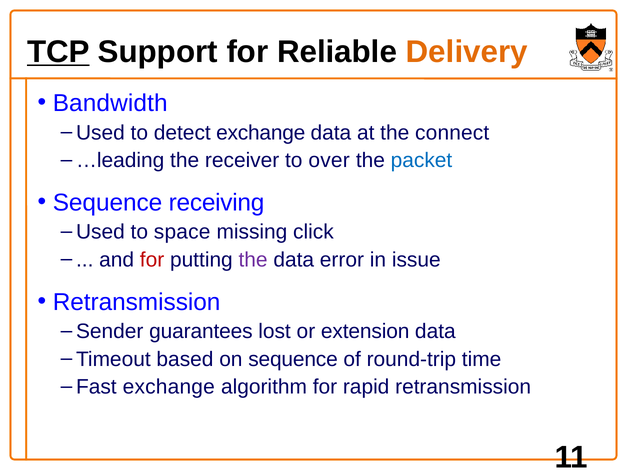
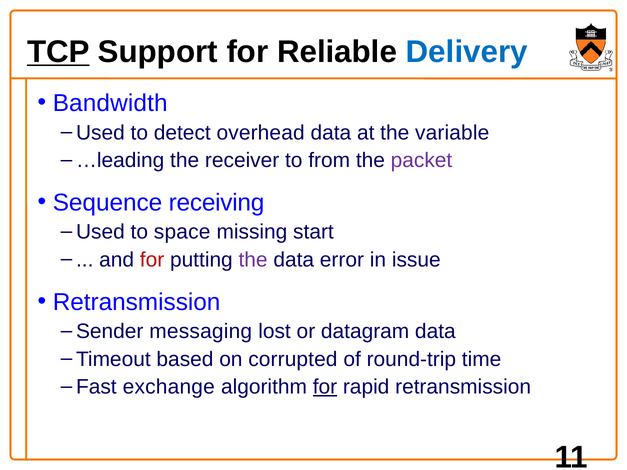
Delivery colour: orange -> blue (467, 52)
detect exchange: exchange -> overhead (261, 133)
connect: connect -> variable (452, 133)
over: over -> from (329, 160)
packet colour: blue -> purple (421, 160)
click: click -> start (313, 232)
guarantees: guarantees -> messaging (201, 332)
extension: extension -> datagram (365, 332)
on sequence: sequence -> corrupted (293, 359)
for underline: none -> present (325, 387)
